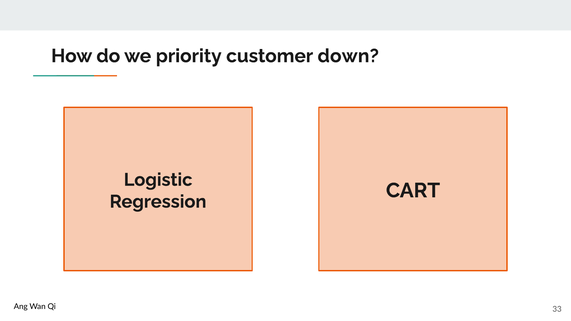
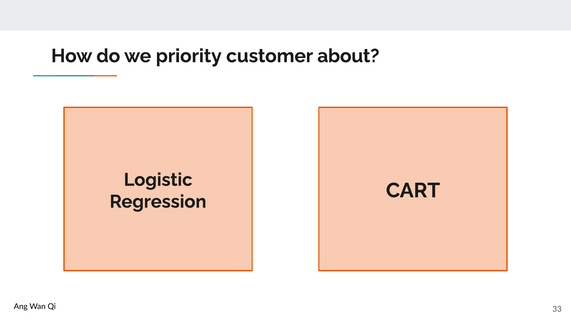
down: down -> about (348, 56)
